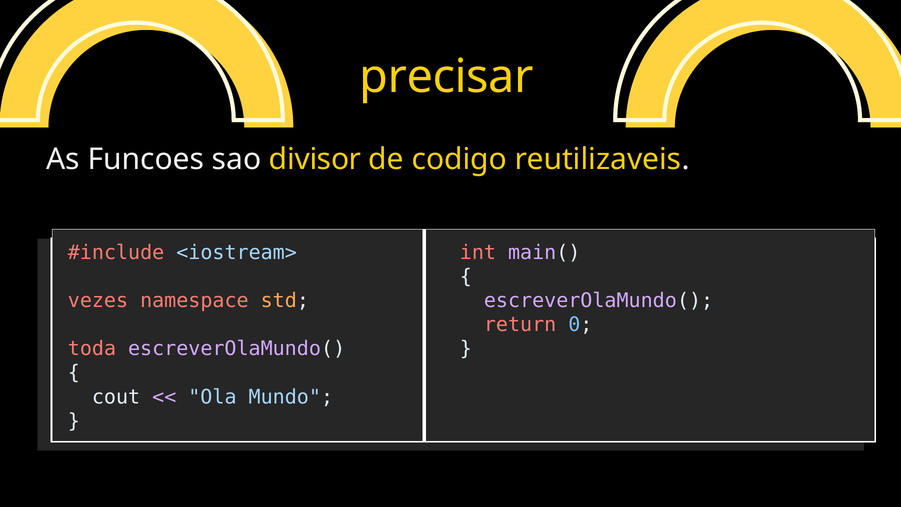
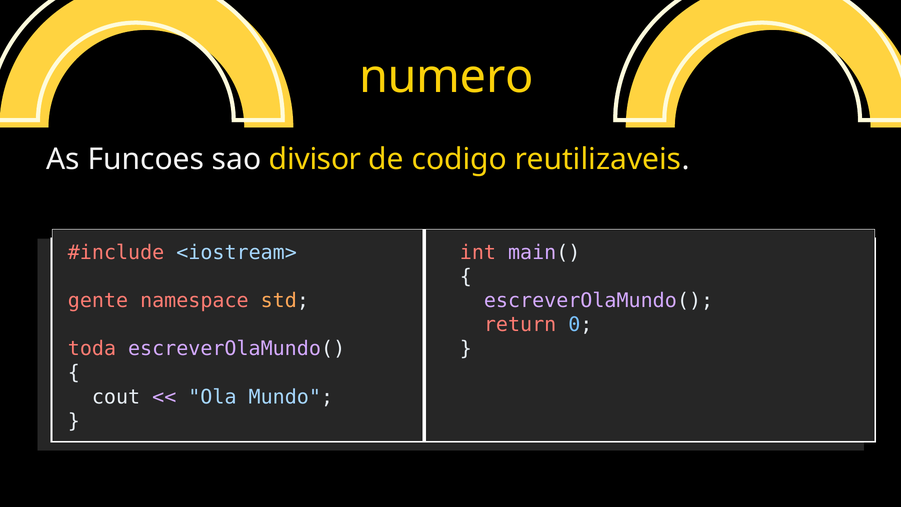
precisar: precisar -> numero (446, 77)
vezes: vezes -> gente (98, 301)
